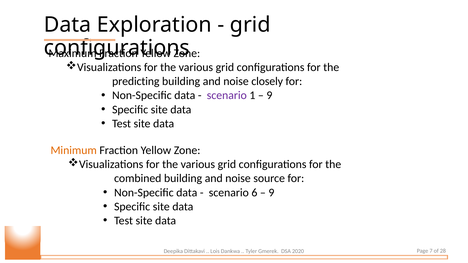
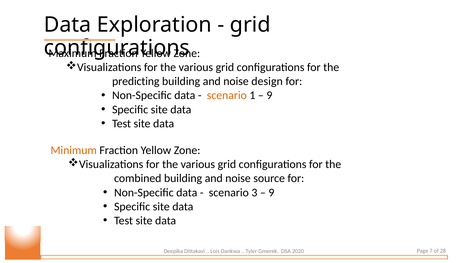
closely: closely -> design (267, 82)
scenario colour: purple -> orange (227, 96)
6: 6 -> 3 (254, 193)
